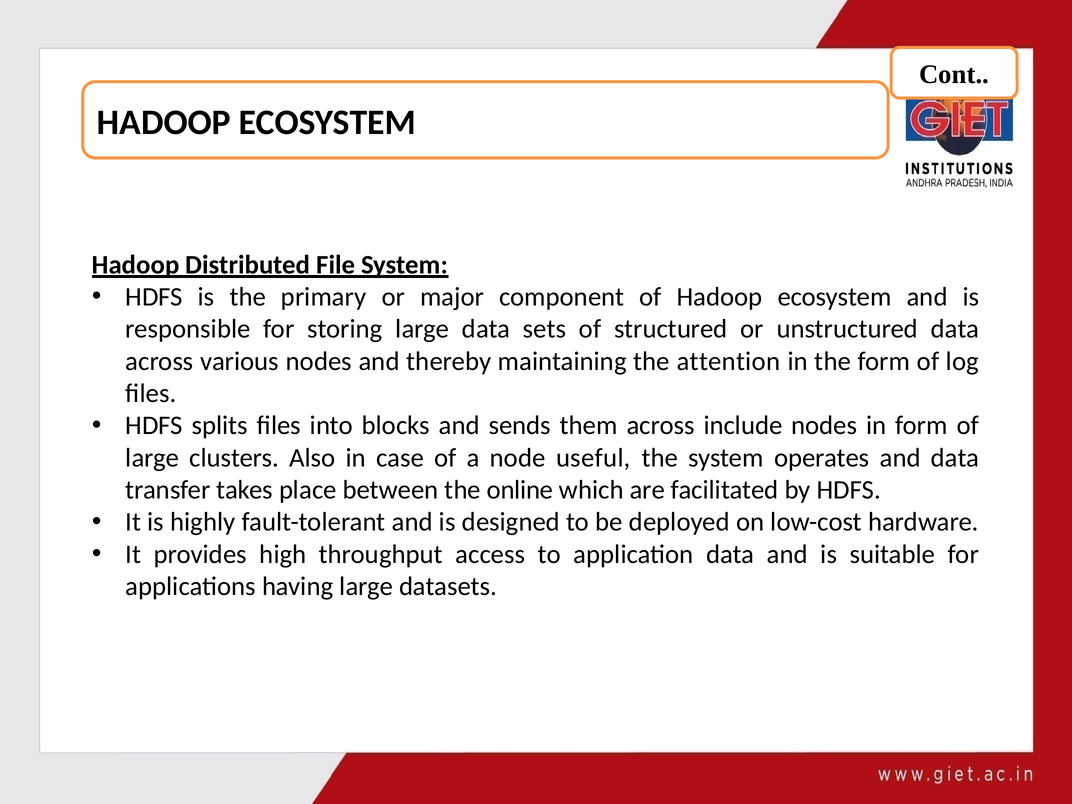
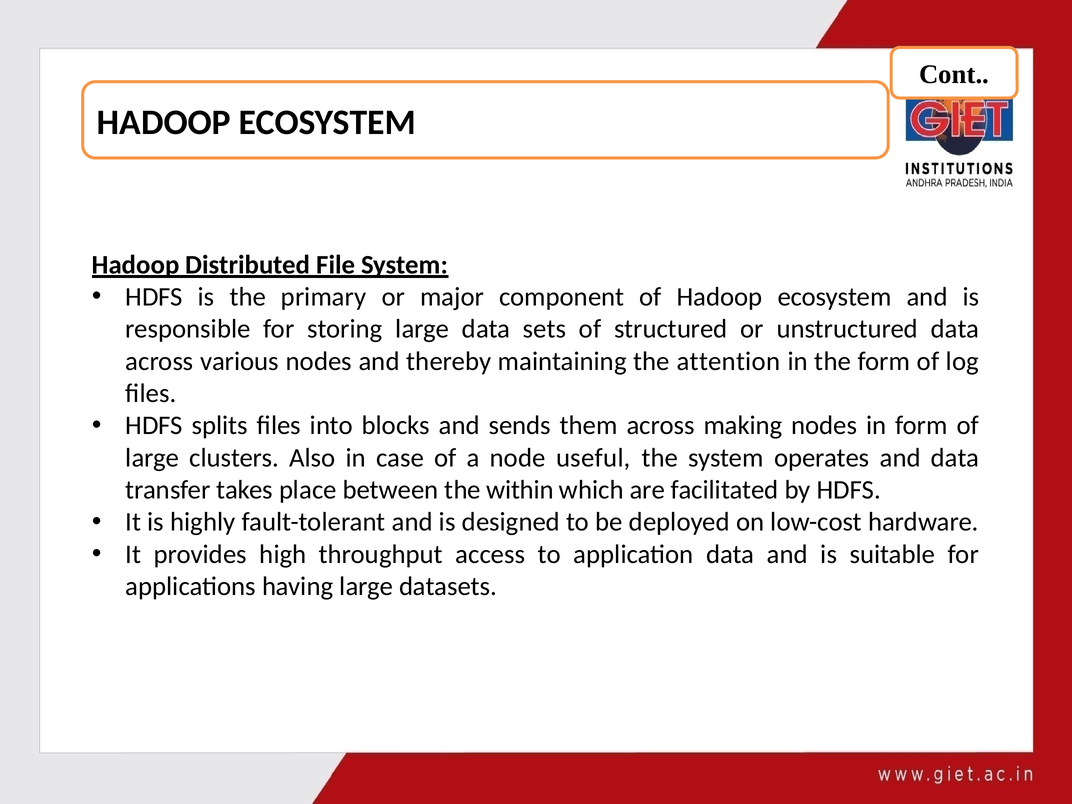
include: include -> making (743, 426)
online: online -> within (520, 490)
